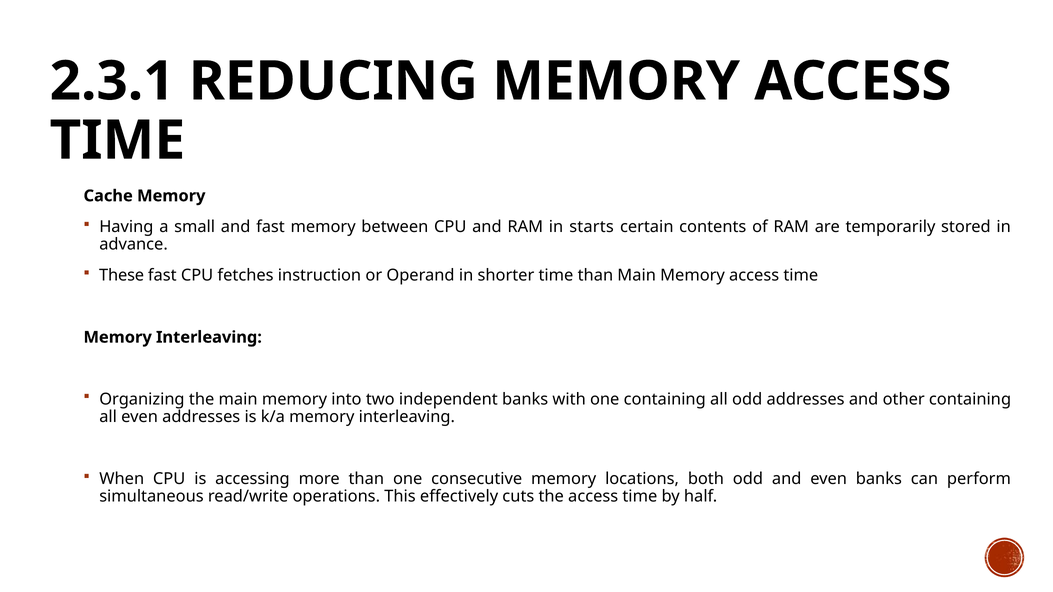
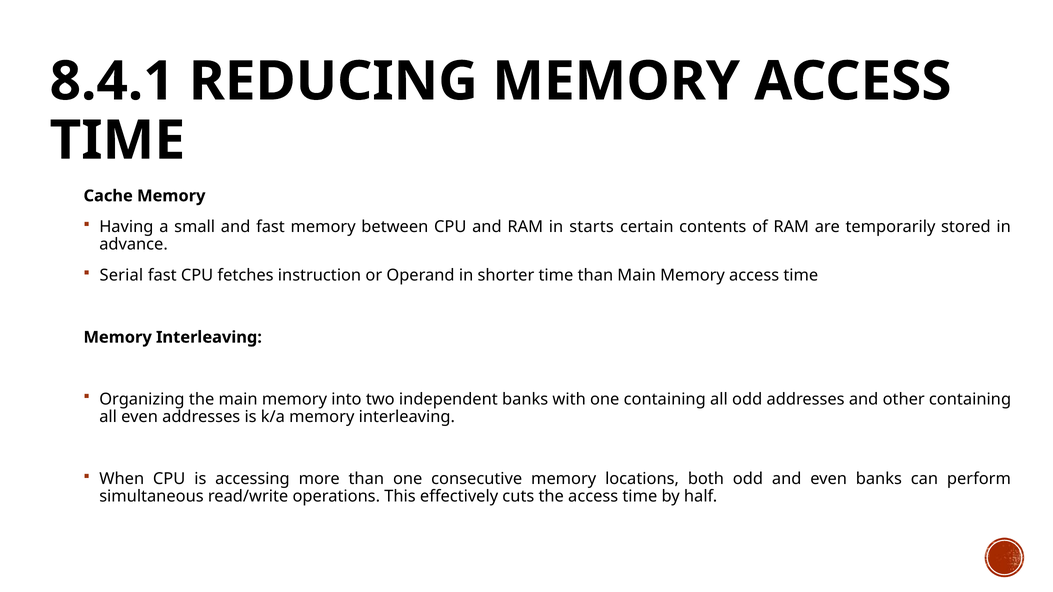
2.3.1: 2.3.1 -> 8.4.1 (112, 81)
These: These -> Serial (121, 276)
